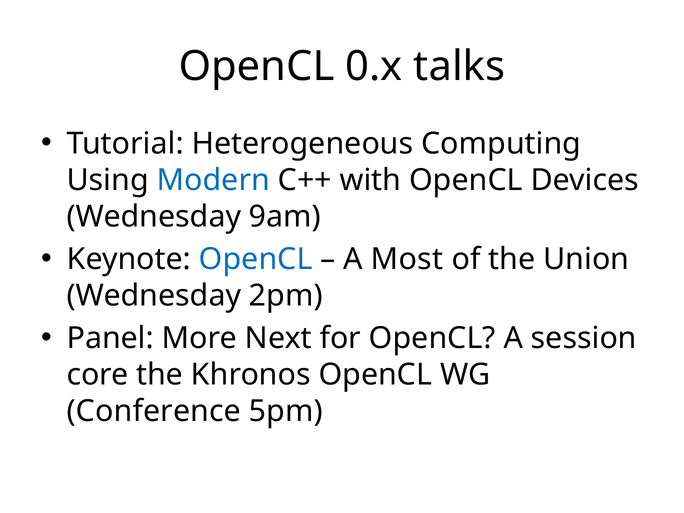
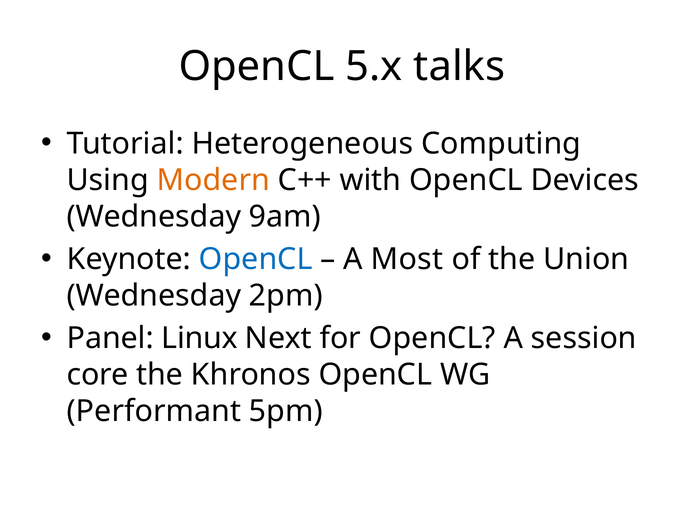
0.x: 0.x -> 5.x (374, 66)
Modern colour: blue -> orange (213, 180)
More: More -> Linux (200, 338)
Conference: Conference -> Performant (154, 411)
